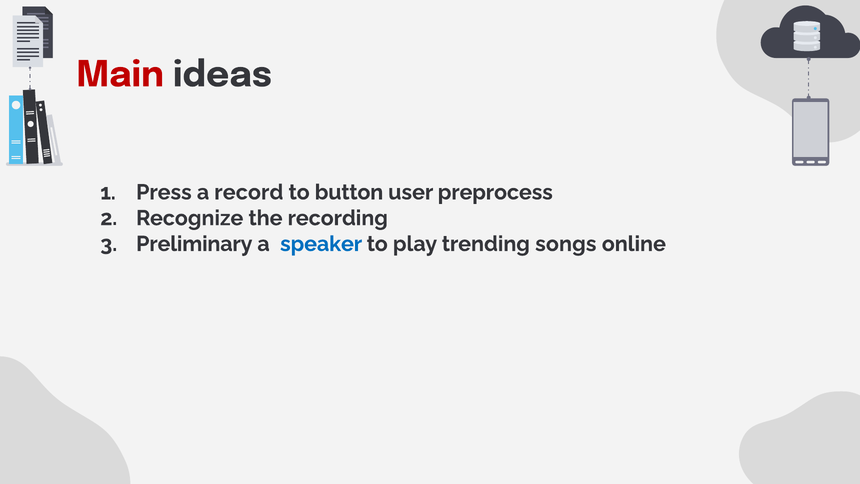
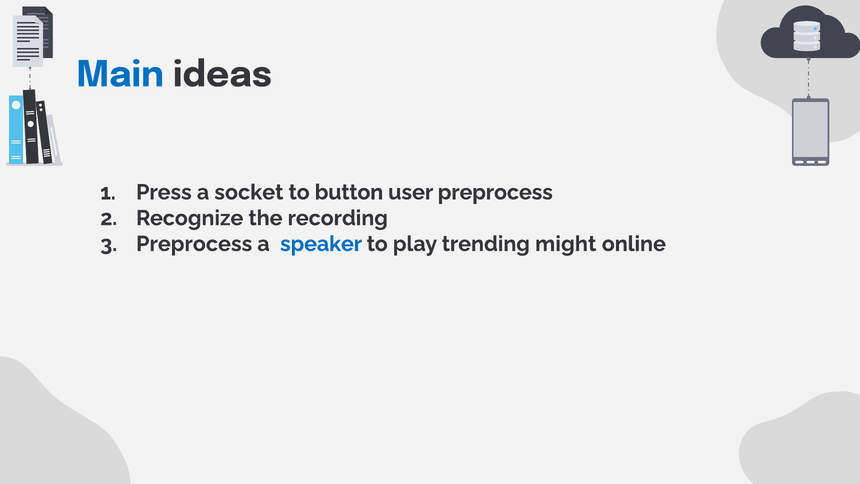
Main colour: red -> blue (120, 74)
record: record -> socket (249, 192)
Preliminary: Preliminary -> Preprocess (194, 244)
songs: songs -> might (566, 244)
